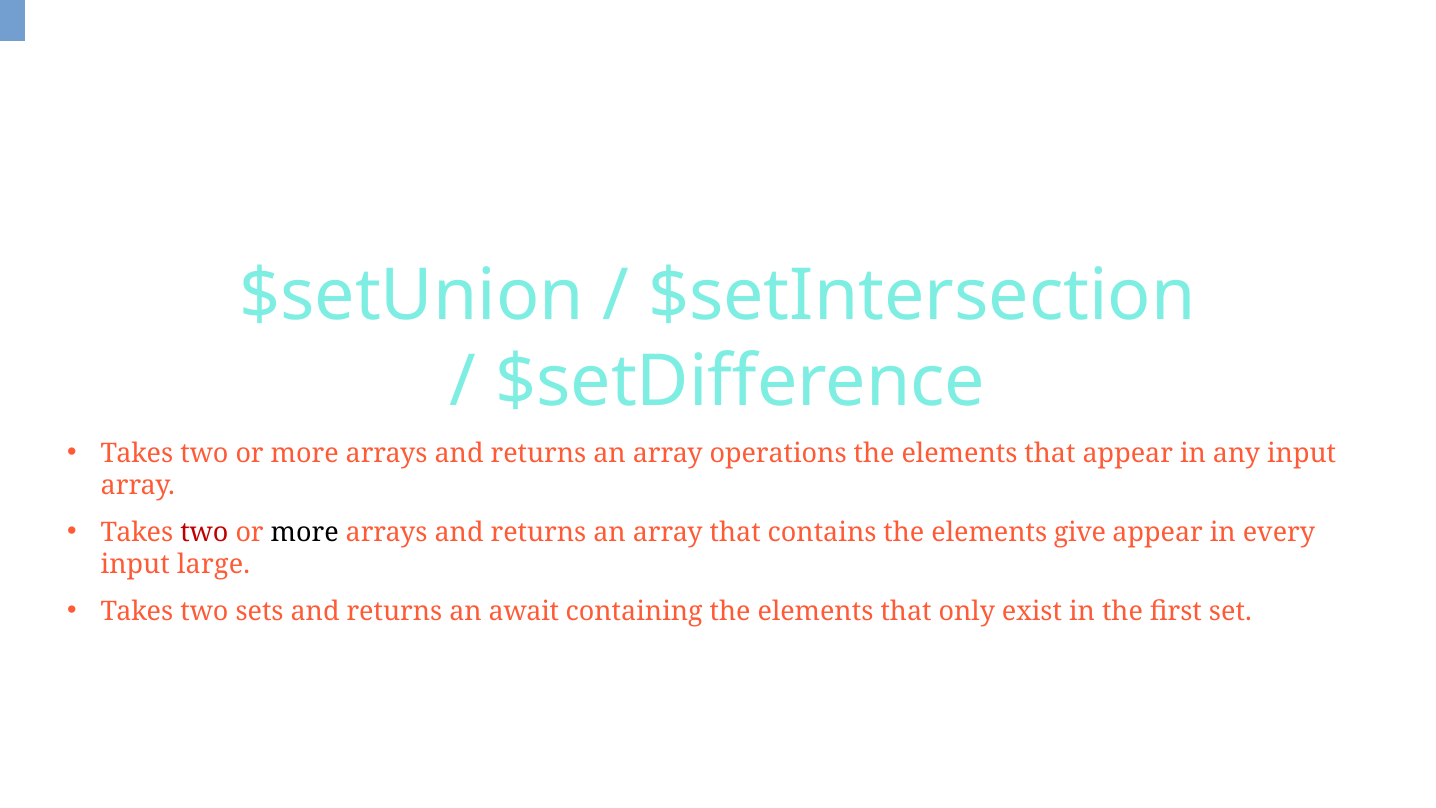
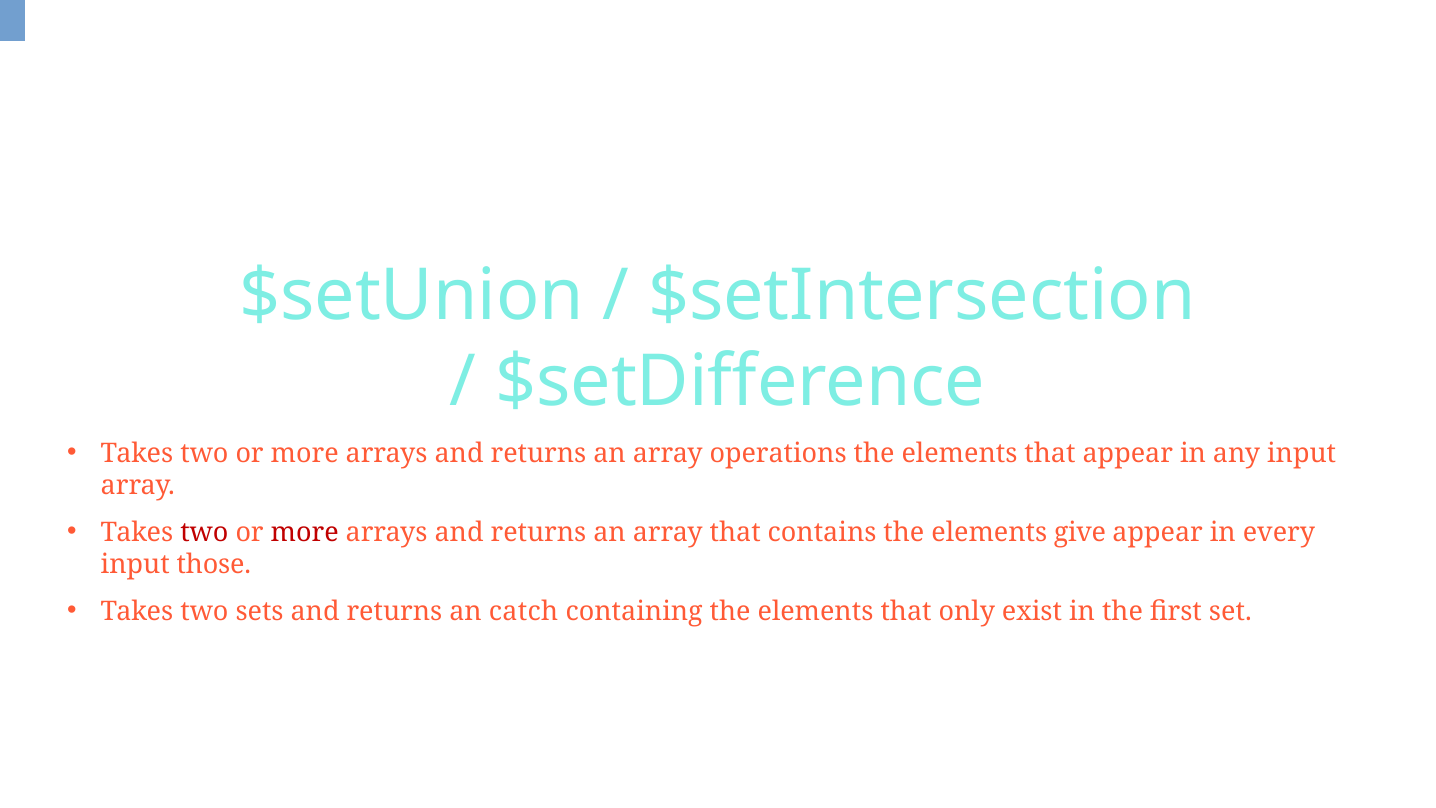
more colour: black -> red (305, 532)
large: large -> those (214, 564)
await: await -> catch (524, 611)
